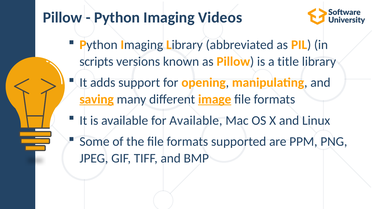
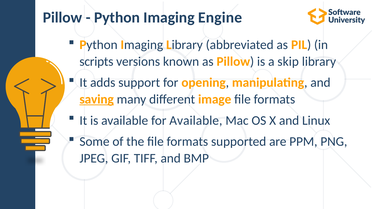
Videos: Videos -> Engine (220, 18)
title: title -> skip (288, 61)
image underline: present -> none (215, 99)
